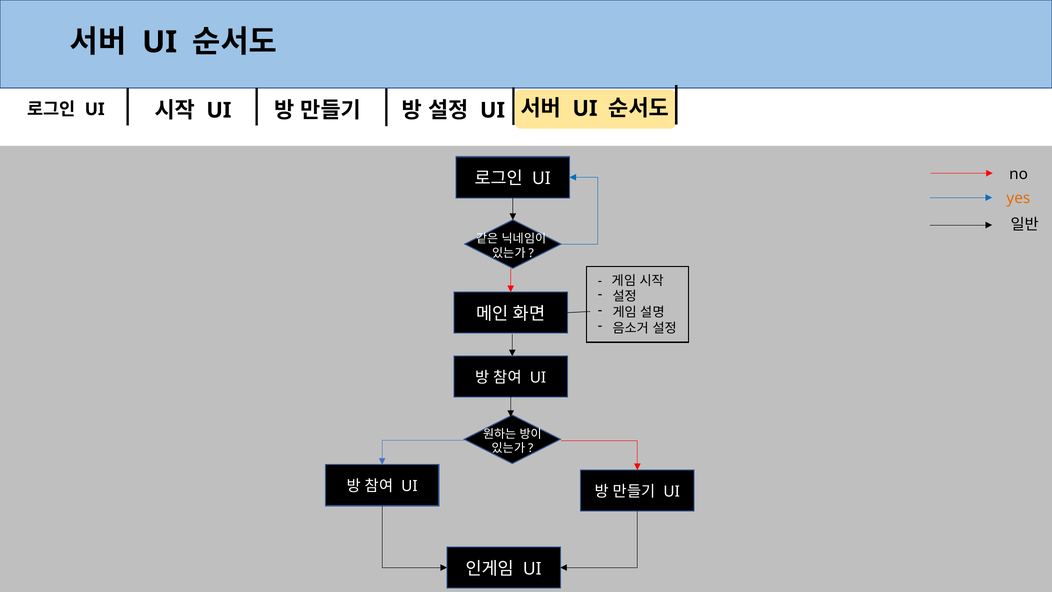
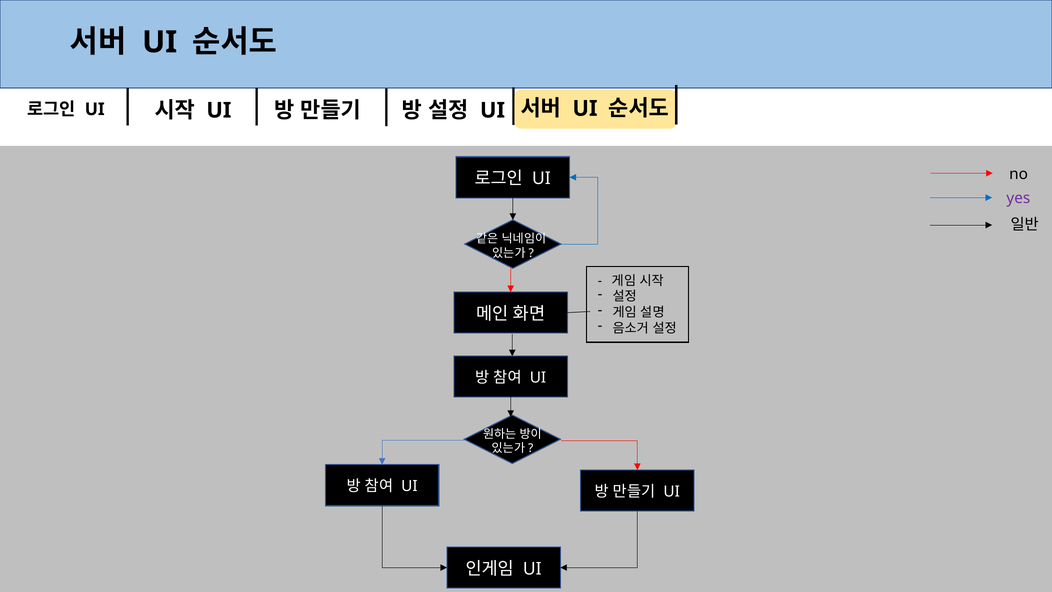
yes colour: orange -> purple (1018, 198)
